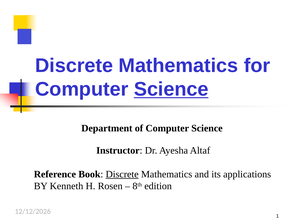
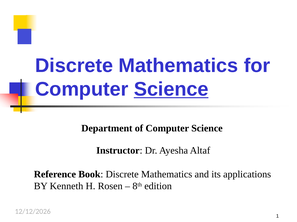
Discrete underline: present -> none (122, 175)
